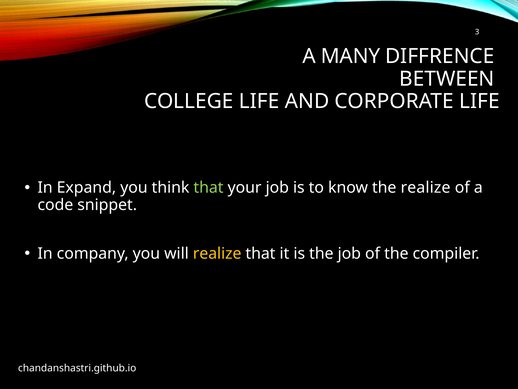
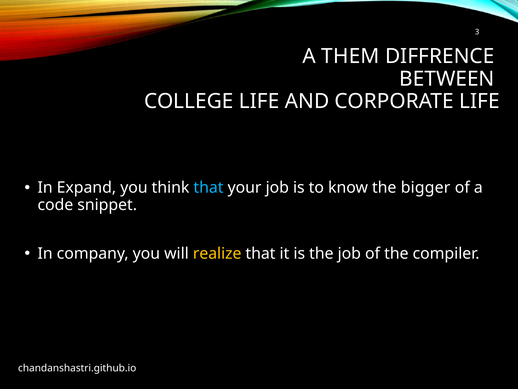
MANY: MANY -> THEM (350, 56)
that colour: light green -> light blue (209, 187)
the realize: realize -> bigger (426, 187)
